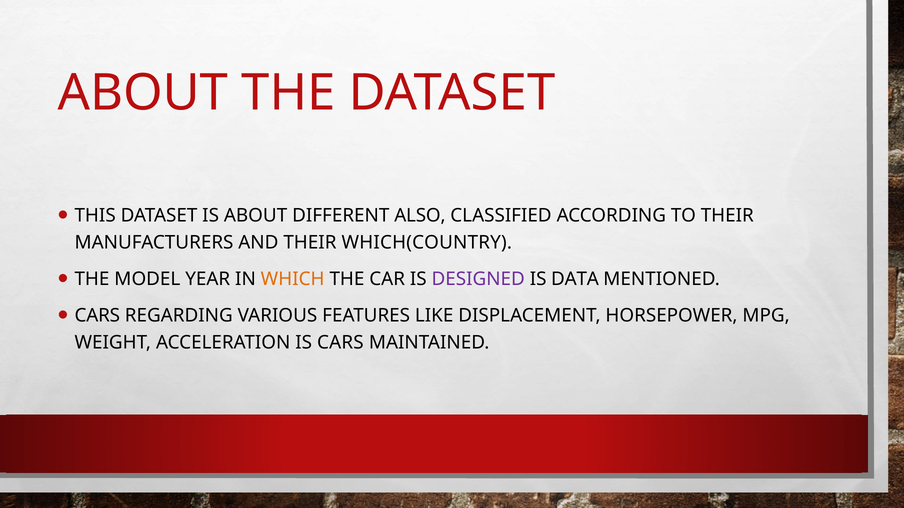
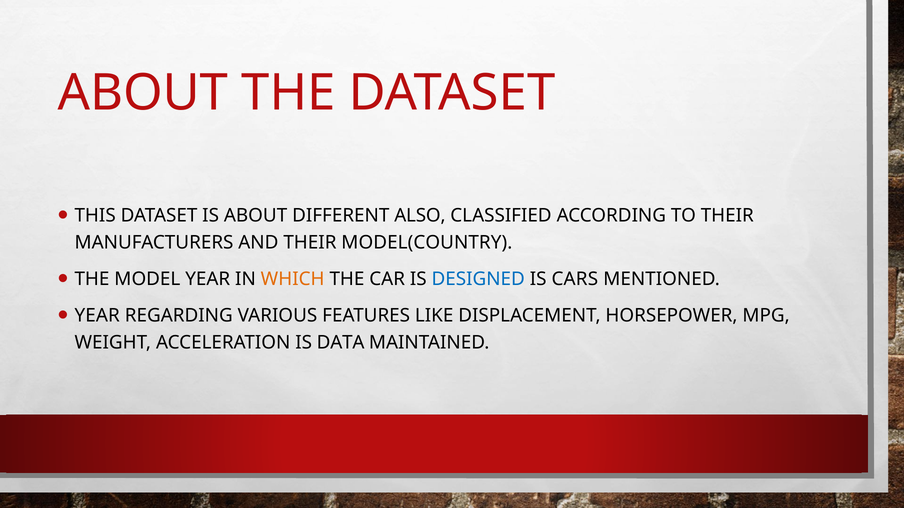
WHICH(COUNTRY: WHICH(COUNTRY -> MODEL(COUNTRY (427, 243)
DESIGNED colour: purple -> blue (478, 279)
DATA: DATA -> CARS (575, 279)
CARS: CARS -> YEAR (97, 316)
IS CARS: CARS -> DATA (341, 343)
